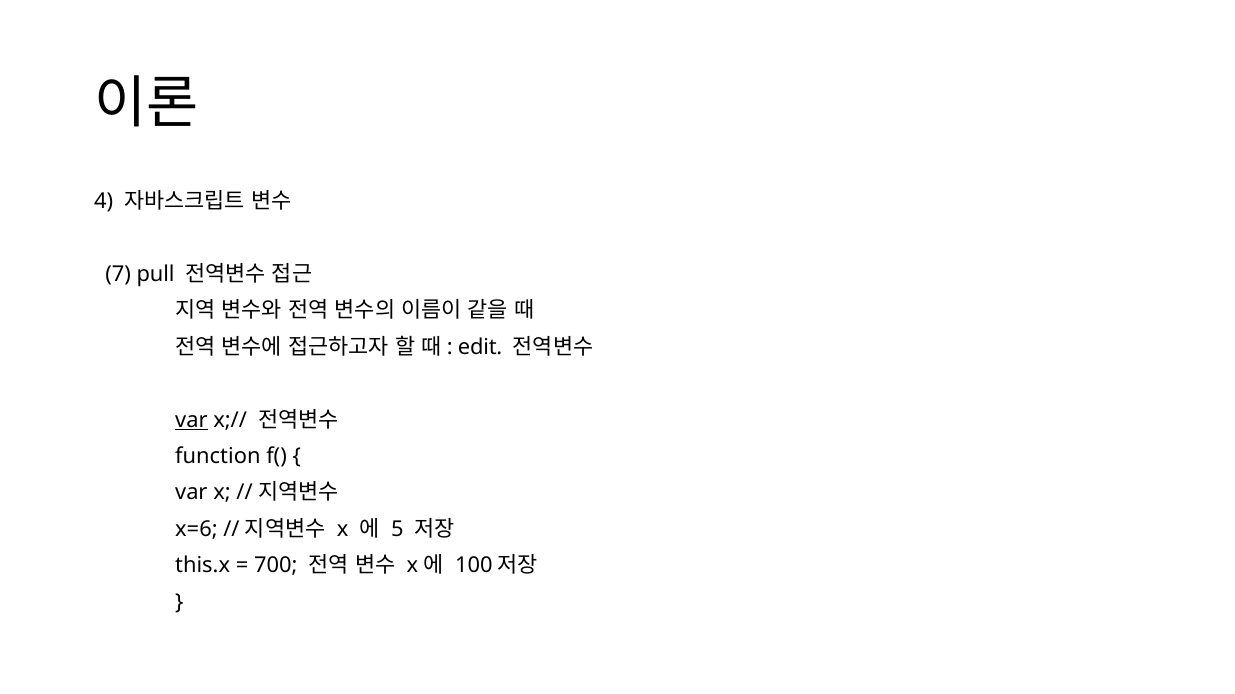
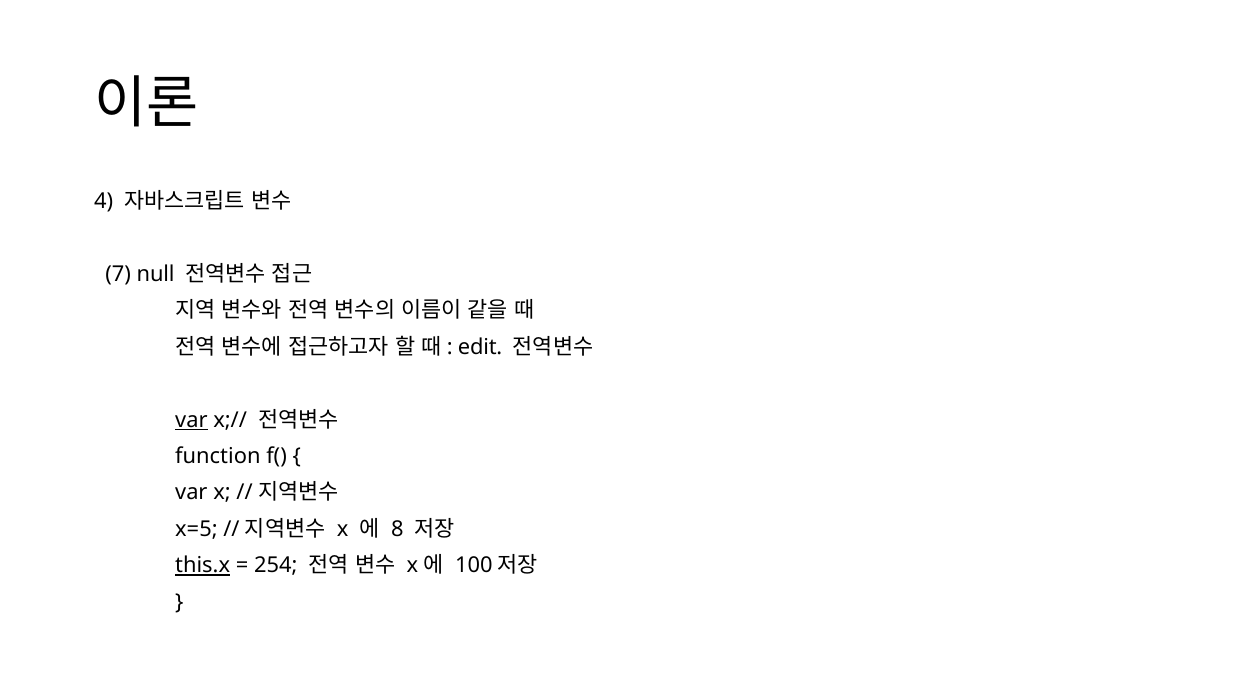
pull: pull -> null (156, 274)
x=6: x=6 -> x=5 (196, 530)
5: 5 -> 8 (397, 530)
this.x underline: none -> present (203, 566)
700: 700 -> 254 (276, 566)
